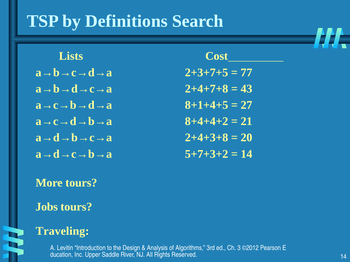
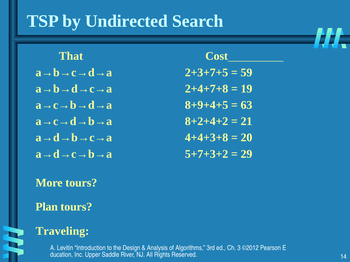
Definitions: Definitions -> Undirected (126, 21)
Lists: Lists -> That (71, 56)
77: 77 -> 59 (246, 73)
43: 43 -> 19 (246, 89)
8+1+4+5: 8+1+4+5 -> 8+9+4+5 (207, 105)
27: 27 -> 63 (246, 105)
8+4+4+2: 8+4+4+2 -> 8+2+4+2 (207, 122)
2+4+3+8: 2+4+3+8 -> 4+4+3+8 (207, 138)
14: 14 -> 29 (246, 154)
Jobs: Jobs -> Plan (47, 207)
